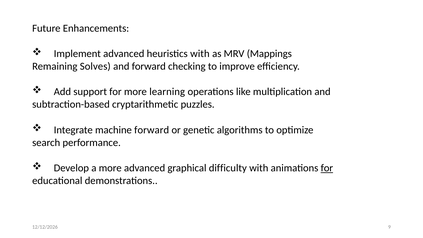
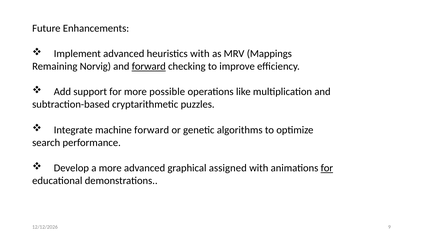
Solves: Solves -> Norvig (95, 66)
forward underline: none -> present (149, 66)
learning: learning -> possible (167, 92)
difficulty: difficulty -> assigned (228, 168)
